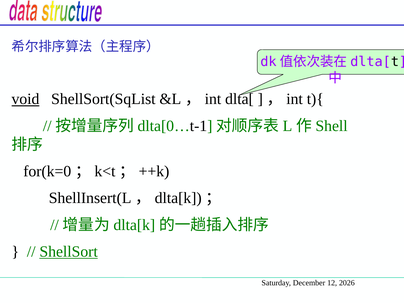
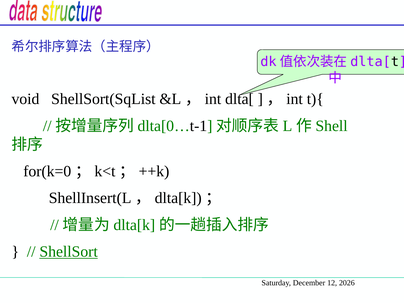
void underline: present -> none (25, 99)
